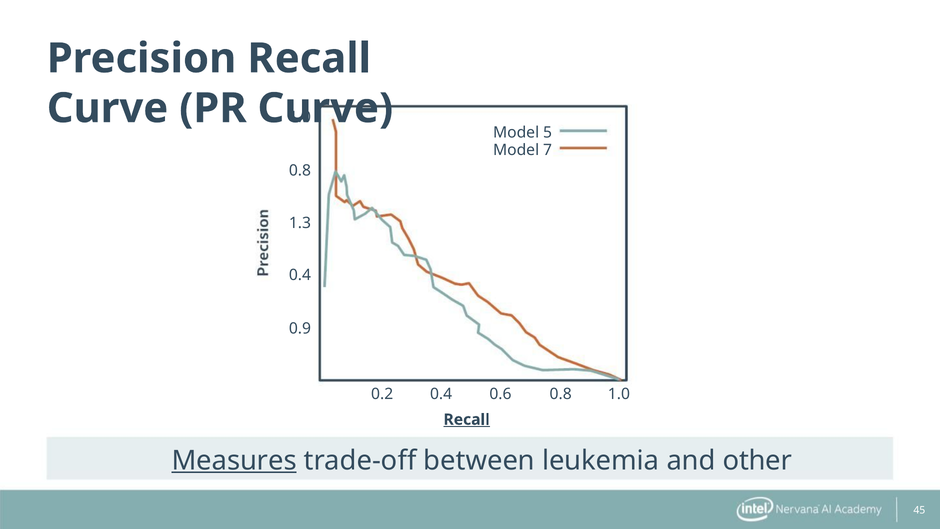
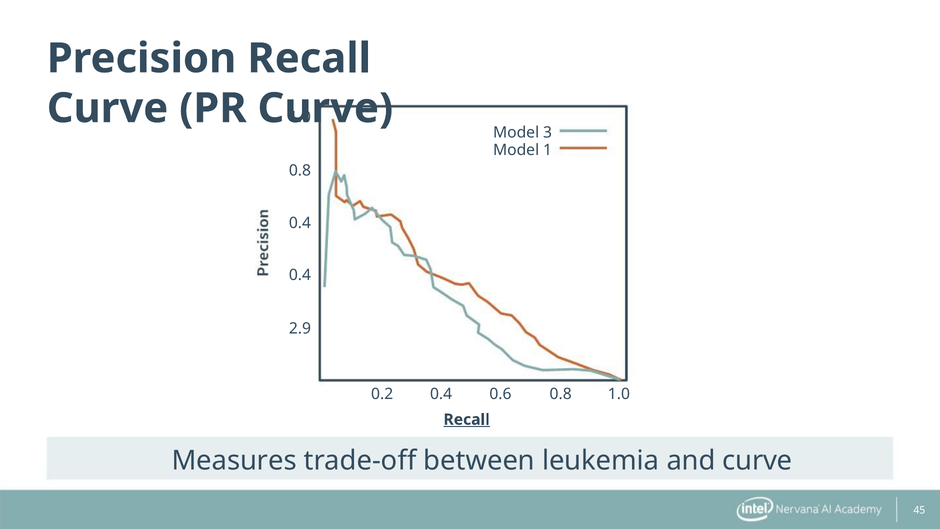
5: 5 -> 3 (548, 132)
7: 7 -> 1 (548, 150)
1.3: 1.3 -> 0.4 (300, 223)
0.9: 0.9 -> 2.9 (300, 328)
Measures underline: present -> none (234, 460)
and other: other -> curve (757, 460)
